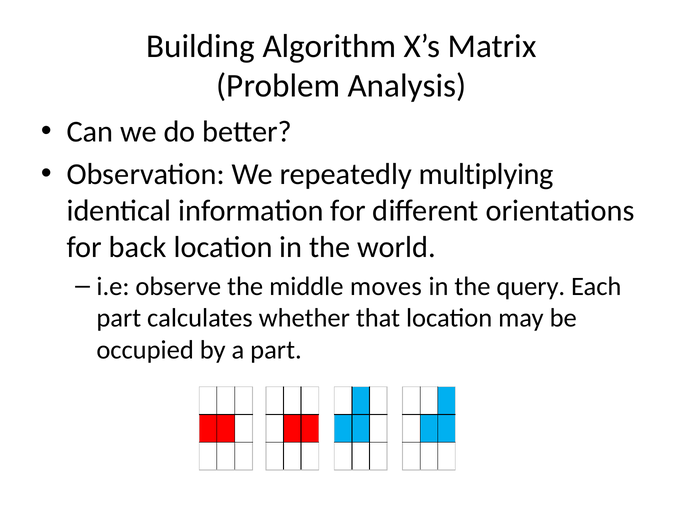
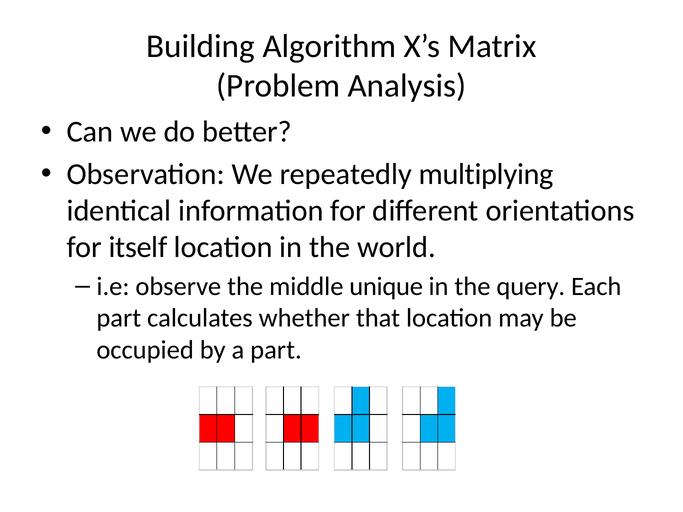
back: back -> itself (138, 247)
moves: moves -> unique (386, 287)
